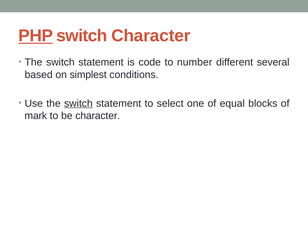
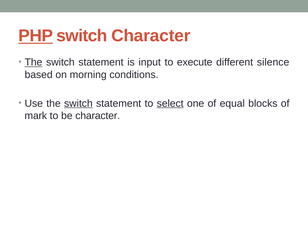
The underline: none -> present (33, 62)
code: code -> input (150, 62)
number: number -> execute (195, 62)
several: several -> silence (273, 62)
simplest: simplest -> morning (88, 75)
select underline: none -> present (170, 103)
